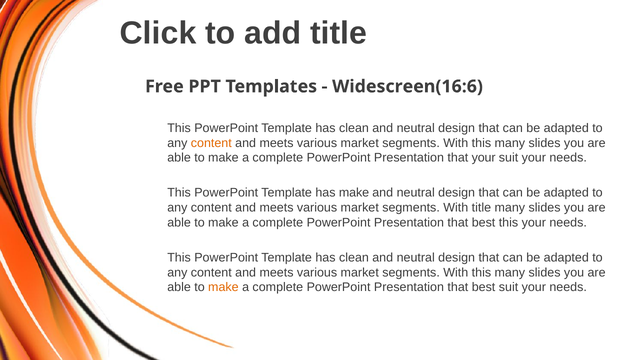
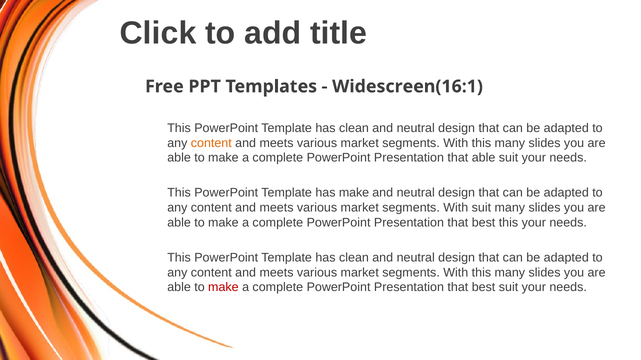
Widescreen(16:6: Widescreen(16:6 -> Widescreen(16:1 (408, 87)
that your: your -> able (484, 158)
With title: title -> suit (481, 208)
make colour: orange -> red (223, 288)
